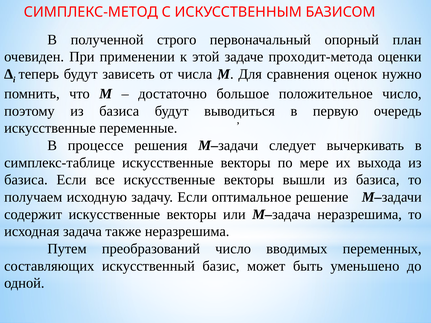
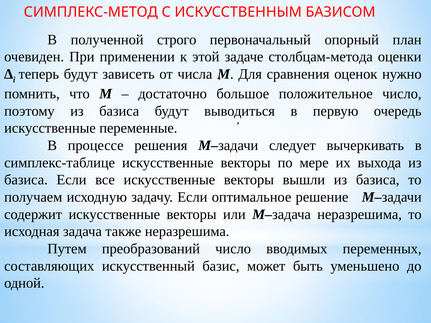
проходит-метода: проходит-метода -> столбцам-метода (321, 57)
